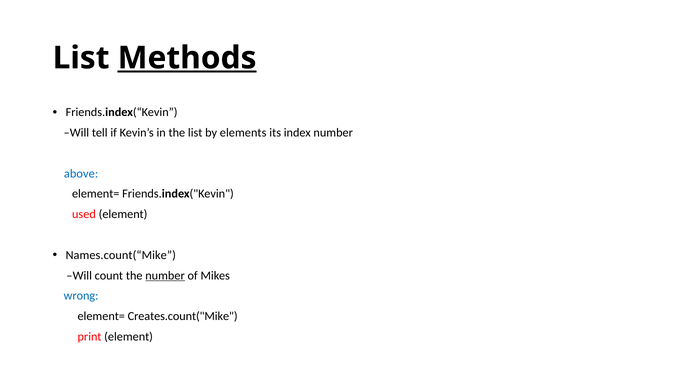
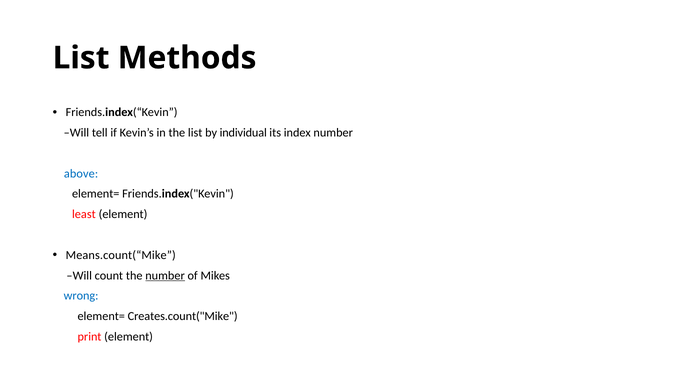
Methods underline: present -> none (187, 58)
elements: elements -> individual (243, 133)
used: used -> least (84, 215)
Names.count(“Mike: Names.count(“Mike -> Means.count(“Mike (121, 256)
